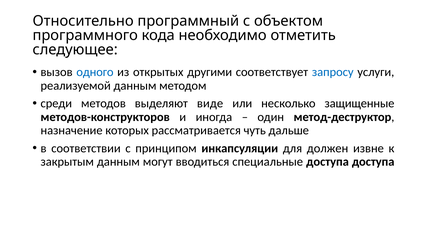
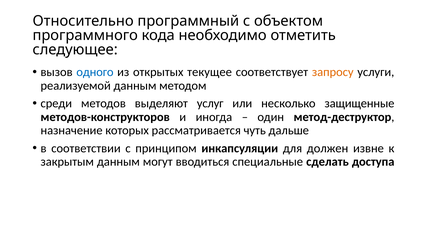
другими: другими -> текущее (210, 72)
запросу colour: blue -> orange (333, 72)
виде: виде -> услуг (210, 104)
специальные доступа: доступа -> сделать (328, 162)
